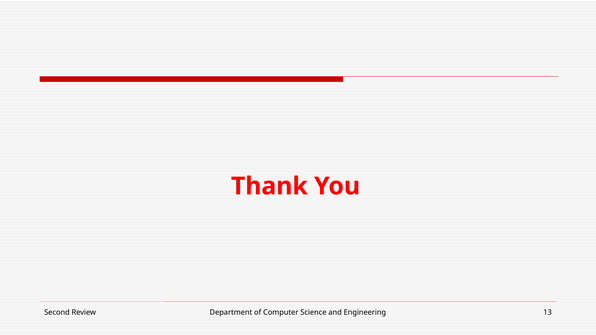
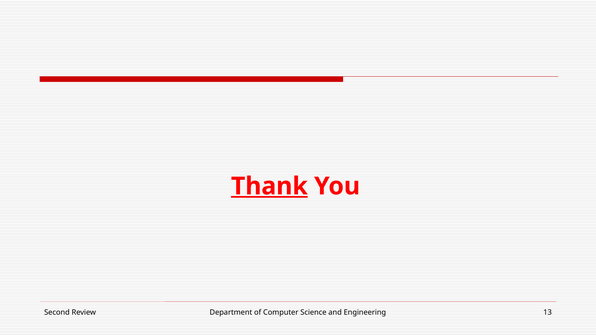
Thank underline: none -> present (269, 186)
